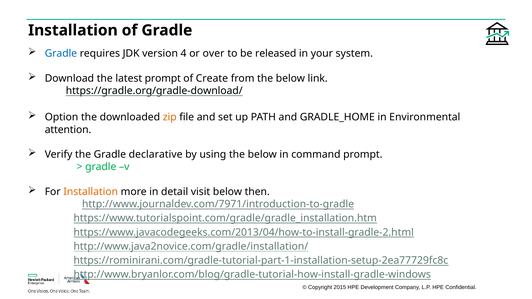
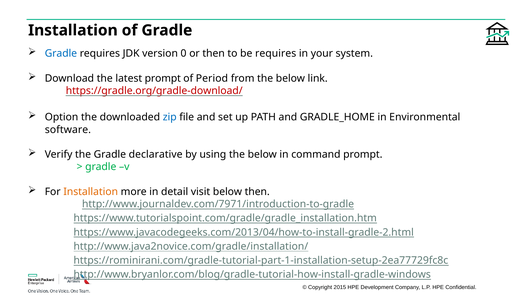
4: 4 -> 0 (184, 54)
or over: over -> then (214, 54)
be released: released -> requires (276, 54)
Create: Create -> Period (212, 78)
https://gradle.org/gradle-download/ colour: black -> red (154, 91)
zip colour: orange -> blue (170, 117)
attention: attention -> software (68, 130)
